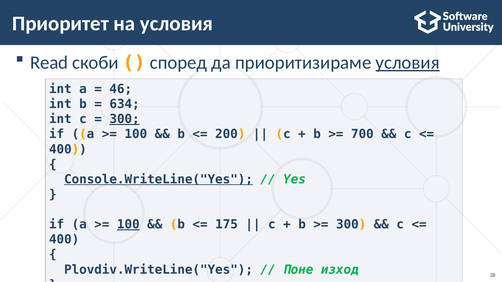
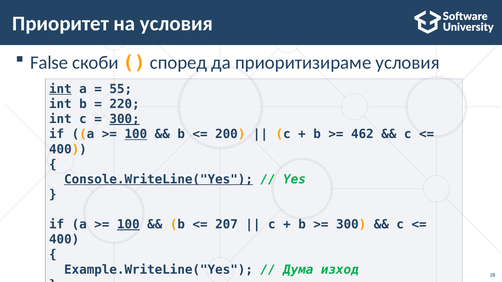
Read: Read -> False (49, 63)
условия underline: present -> none (408, 63)
int underline: none -> present (60, 89)
46: 46 -> 55 (121, 89)
634: 634 -> 220 (125, 104)
100 underline: none -> present (136, 134)
700: 700 -> 462 (362, 134)
175: 175 -> 207 (226, 225)
Plovdiv.WriteLine("Yes: Plovdiv.WriteLine("Yes -> Example.WriteLine("Yes (159, 270)
Поне: Поне -> Дума (298, 270)
